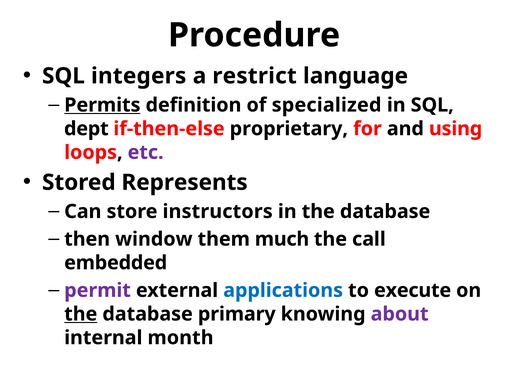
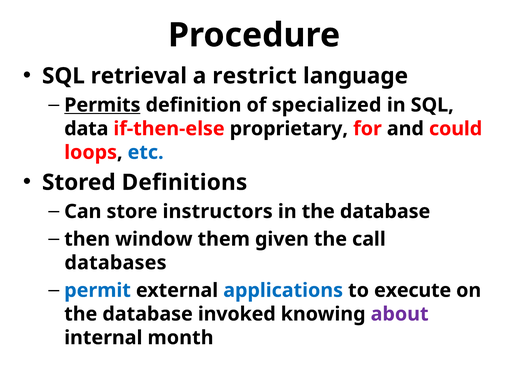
integers: integers -> retrieval (139, 76)
dept: dept -> data (86, 129)
using: using -> could (456, 129)
etc colour: purple -> blue (146, 152)
Represents: Represents -> Definitions (184, 183)
much: much -> given (282, 239)
embedded: embedded -> databases (115, 263)
permit colour: purple -> blue (98, 291)
the underline: present -> none (81, 314)
primary: primary -> invoked (237, 314)
